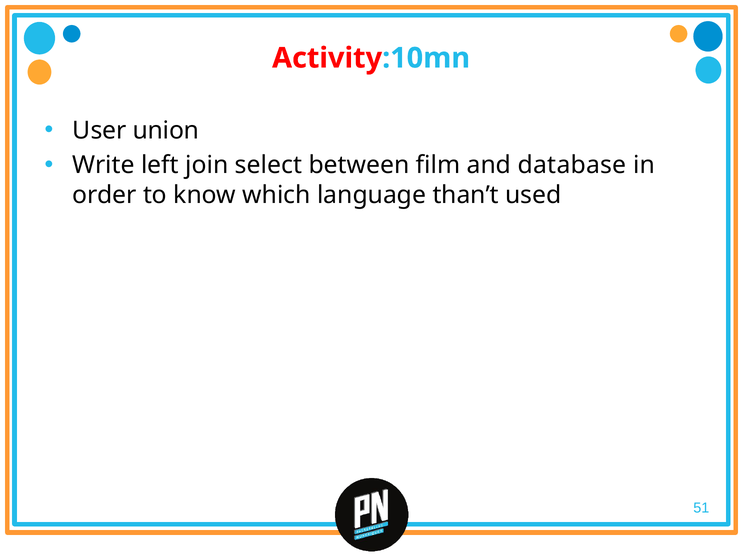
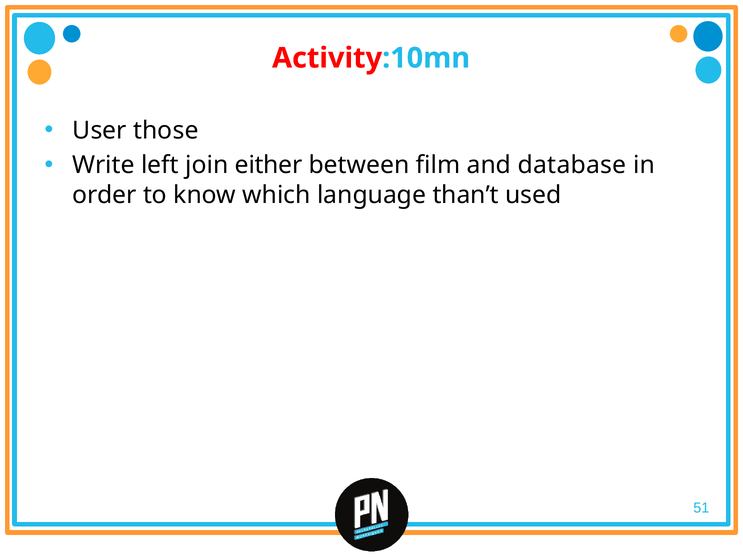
union: union -> those (166, 131)
select: select -> either (269, 165)
